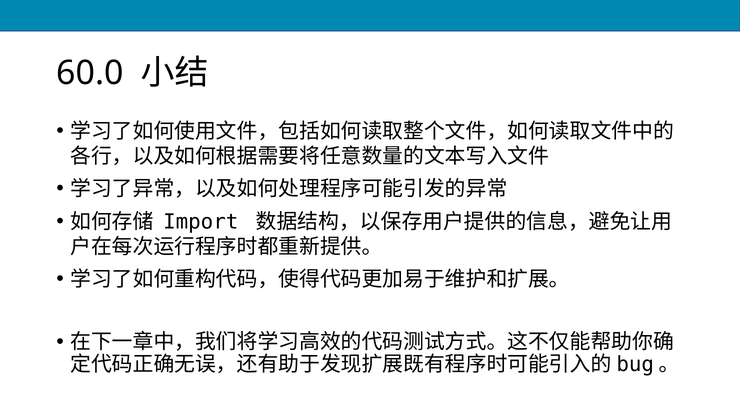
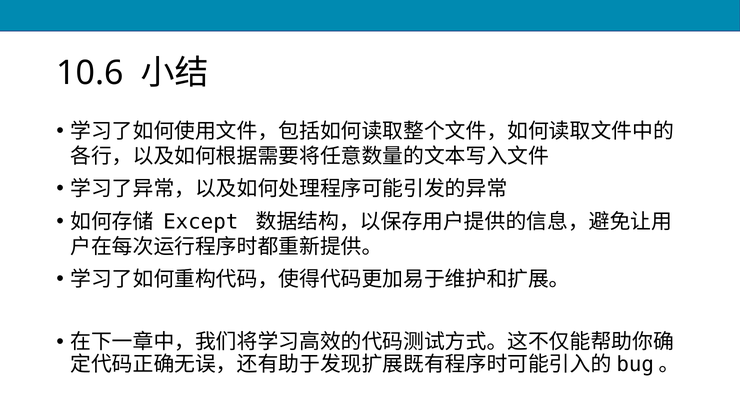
60.0: 60.0 -> 10.6 (90, 73)
Import: Import -> Except (201, 222)
